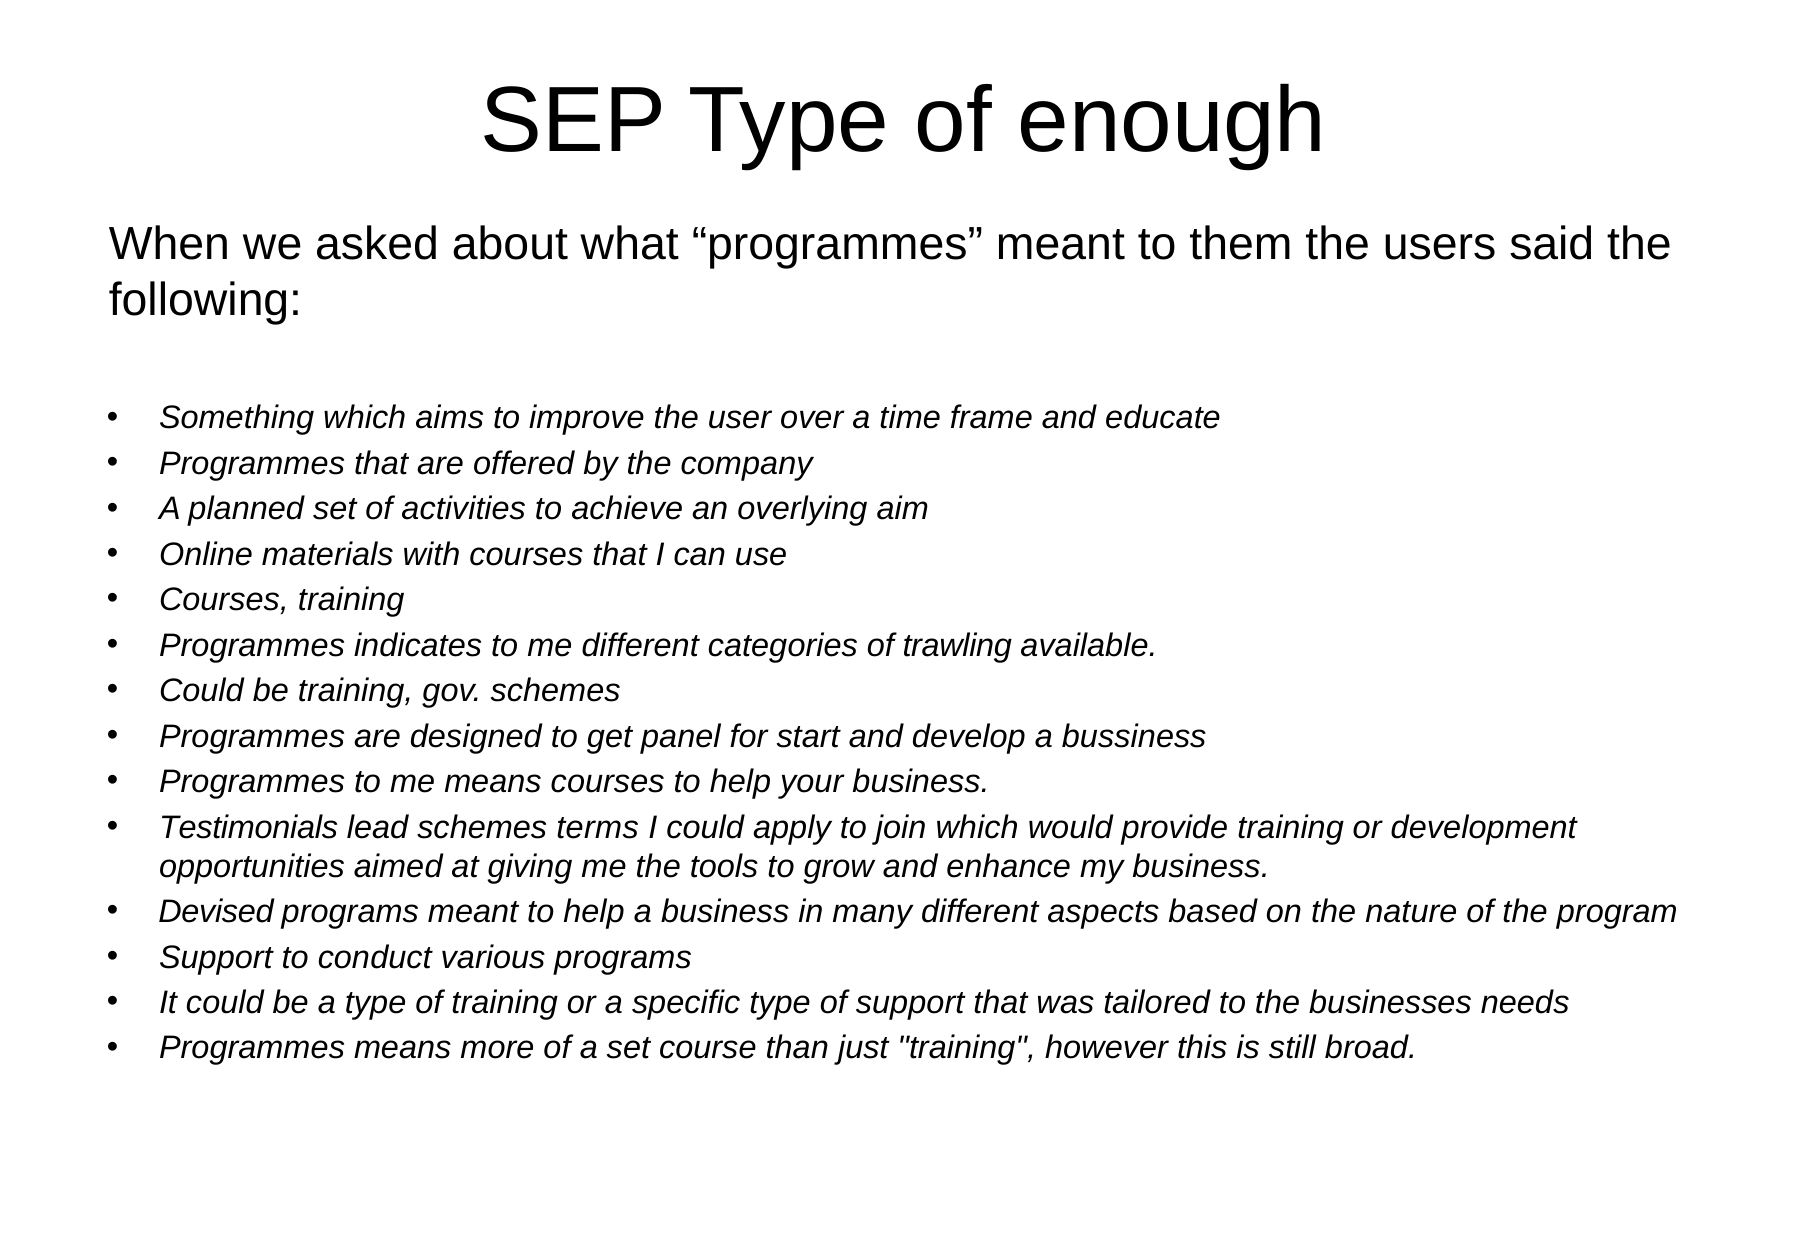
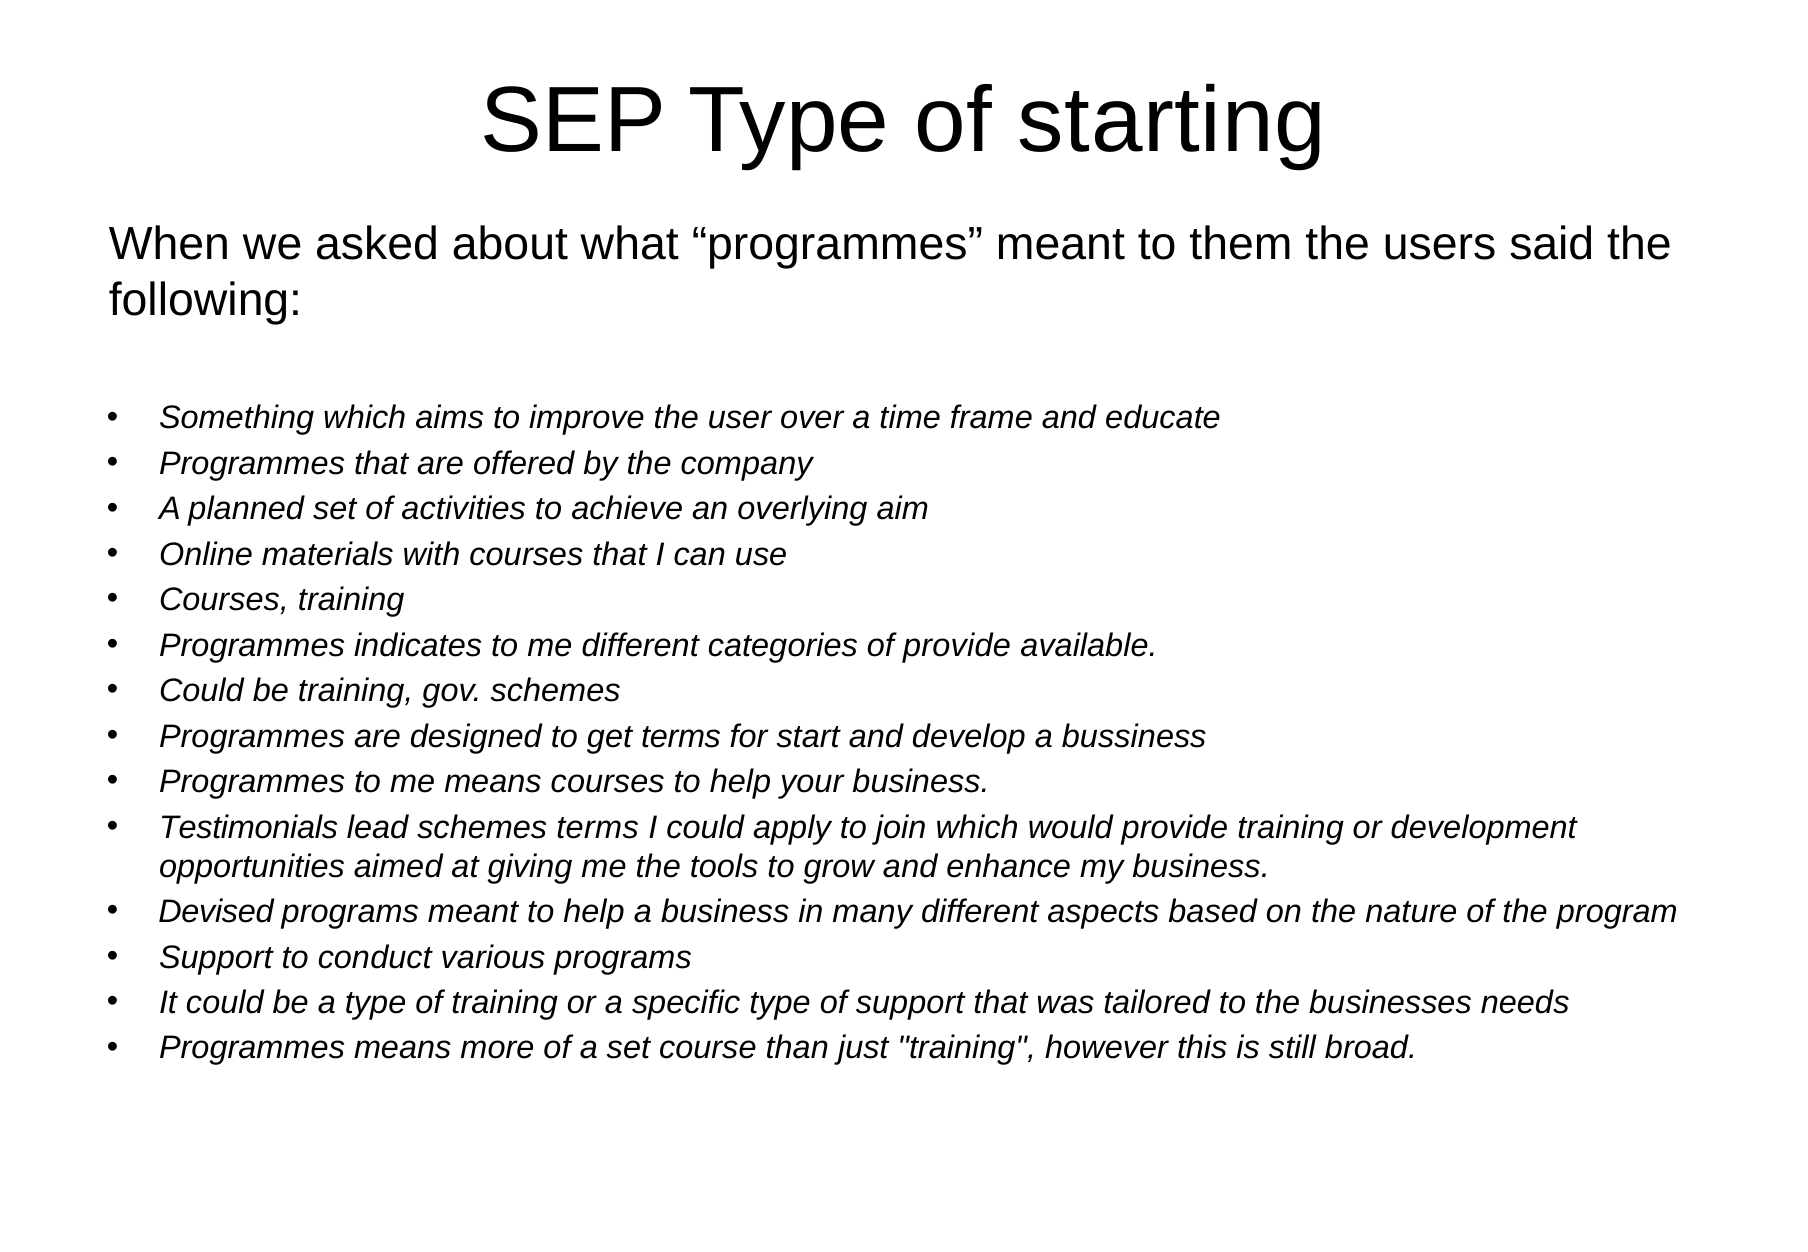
enough: enough -> starting (1172, 120)
of trawling: trawling -> provide (957, 645)
get panel: panel -> terms (681, 736)
